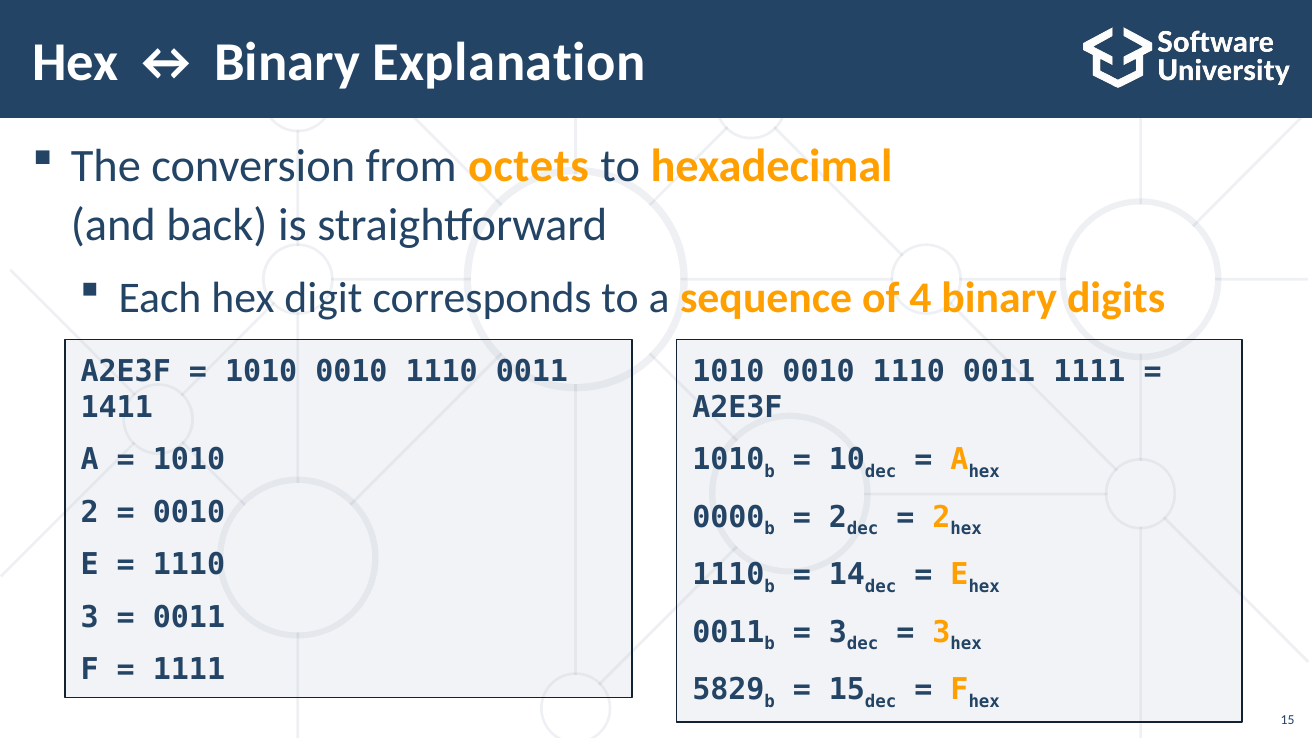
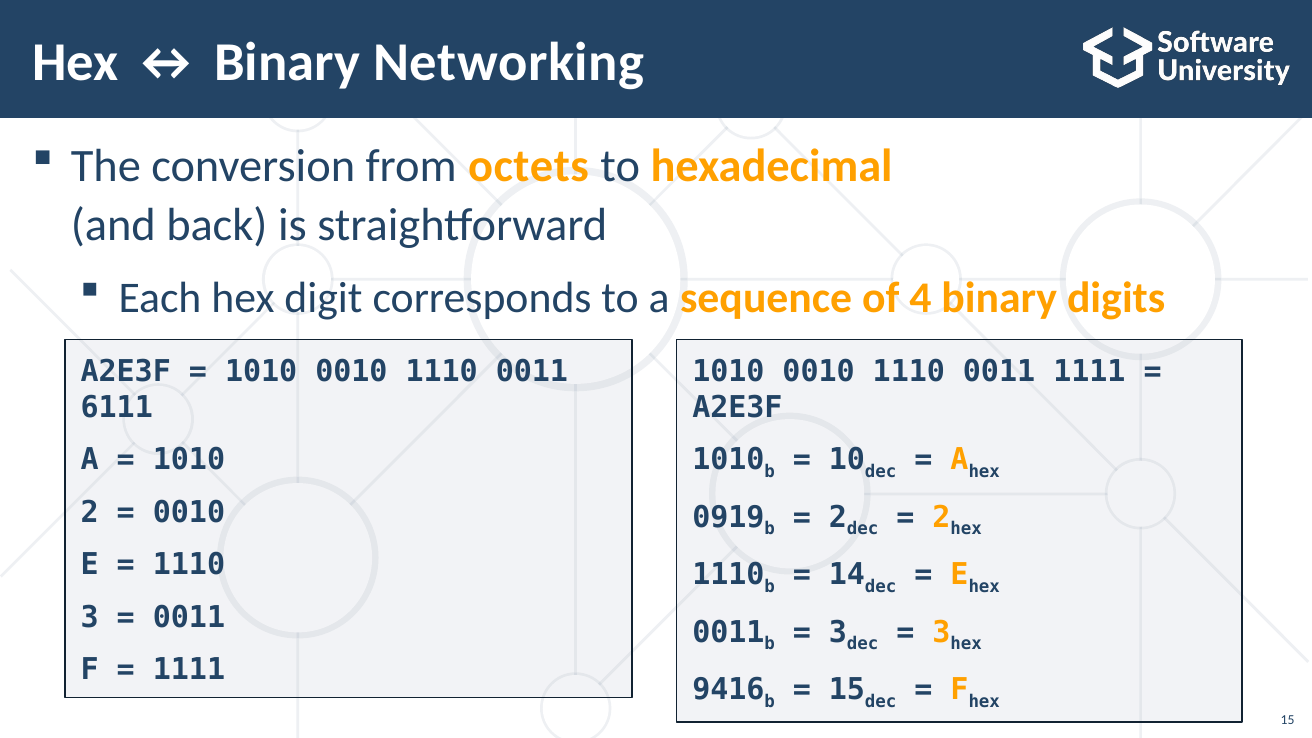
Explanation: Explanation -> Networking (509, 62)
1411: 1411 -> 6111 (117, 407)
0000: 0000 -> 0919 (728, 517)
5829: 5829 -> 9416 (728, 690)
